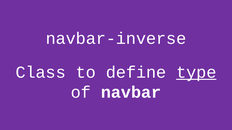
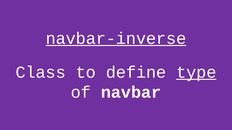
navbar-inverse underline: none -> present (116, 38)
